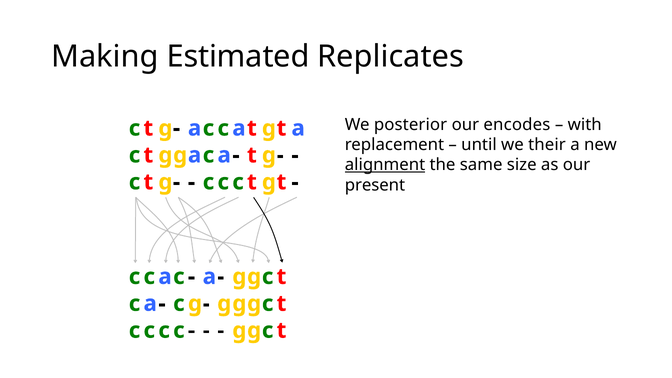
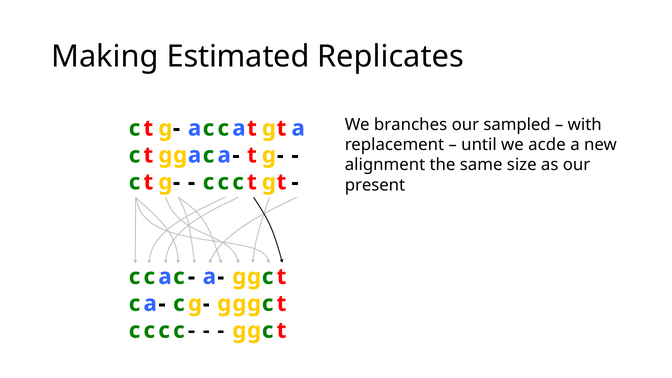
posterior: posterior -> branches (411, 125)
encodes: encodes -> sampled (517, 125)
their: their -> acde (547, 145)
alignment underline: present -> none (385, 165)
